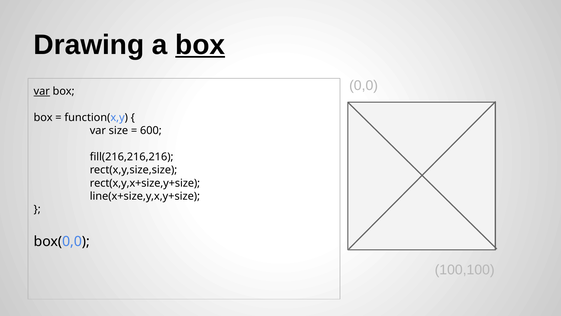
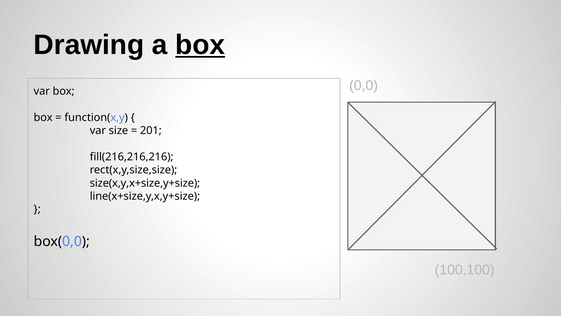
var underline: present -> none (42, 91)
600: 600 -> 201 (151, 130)
rect(x,y,x+size,y+size: rect(x,y,x+size,y+size -> size(x,y,x+size,y+size (145, 183)
